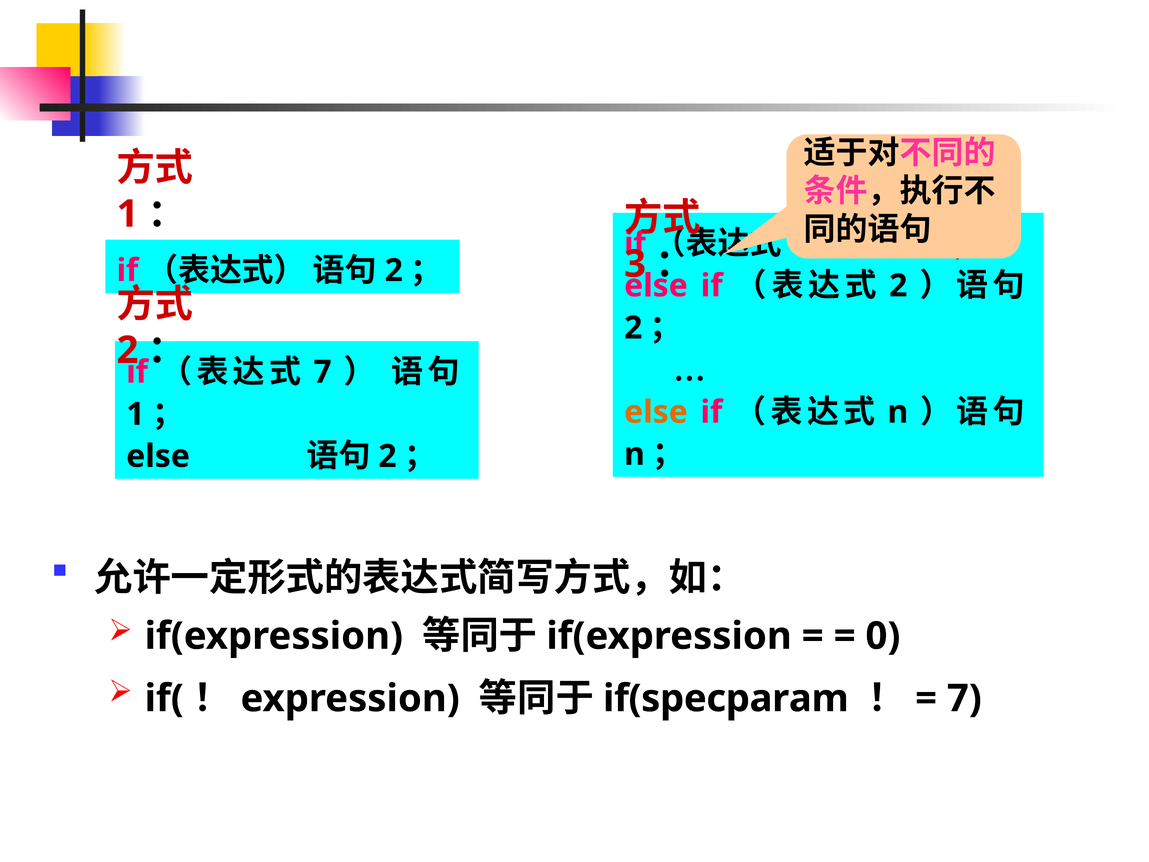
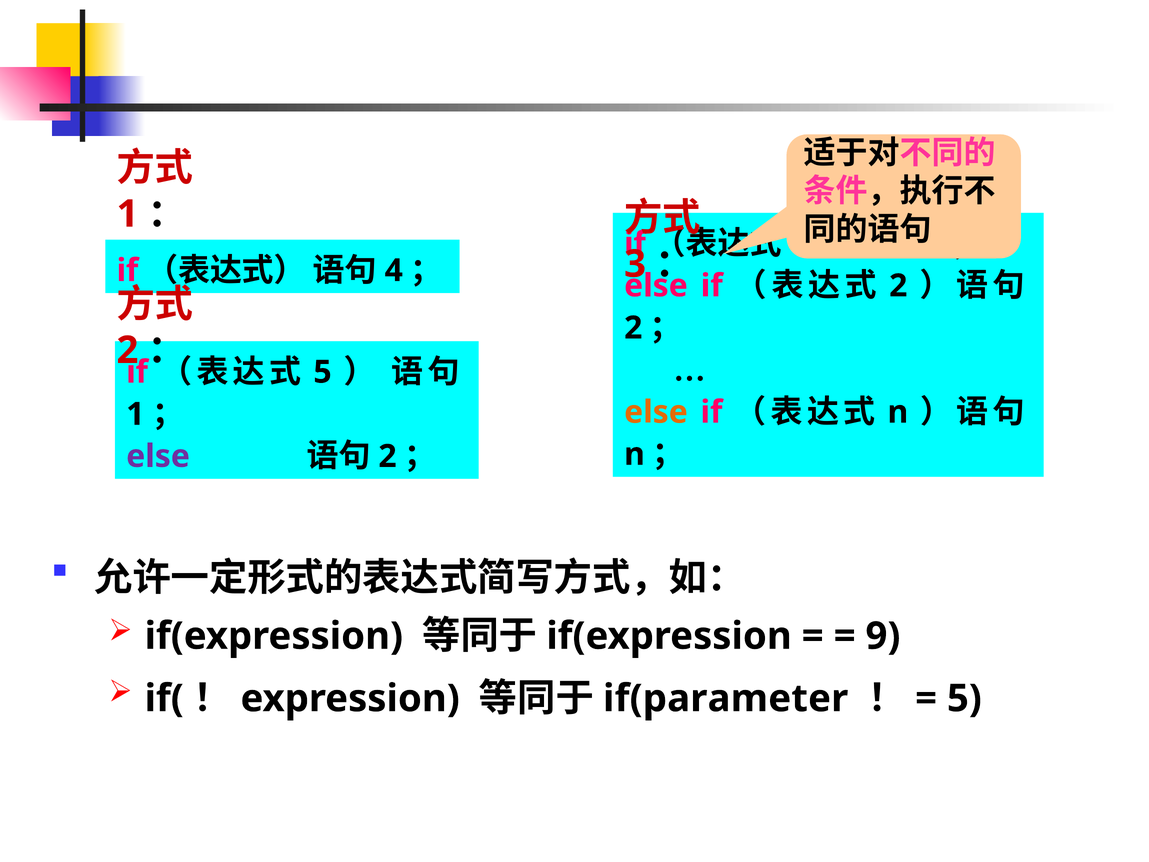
2: 2 -> 4 (394, 270)
7: 7 -> 5 (323, 372)
else colour: black -> purple (158, 456)
0: 0 -> 9 (883, 636)
if(specparam: if(specparam -> if(parameter (726, 698)
7: 7 -> 5 (964, 698)
